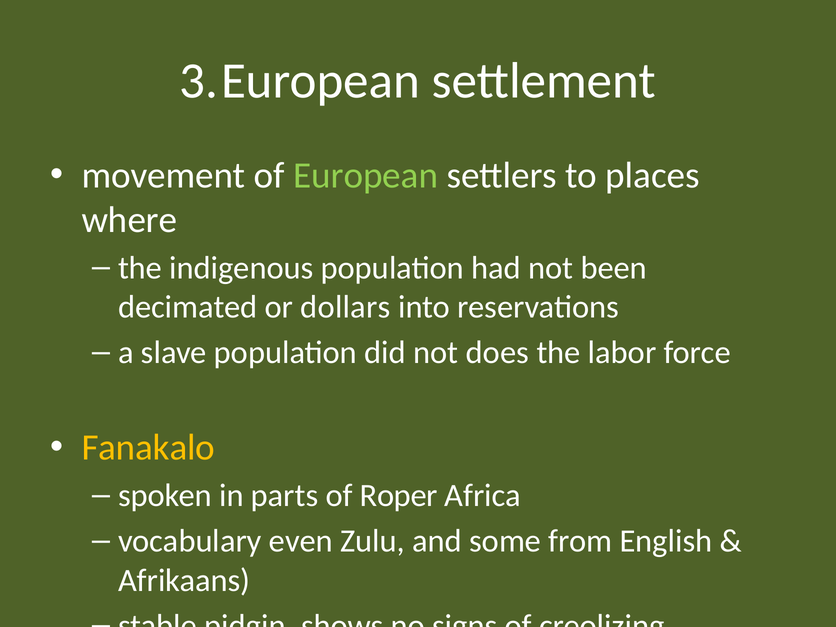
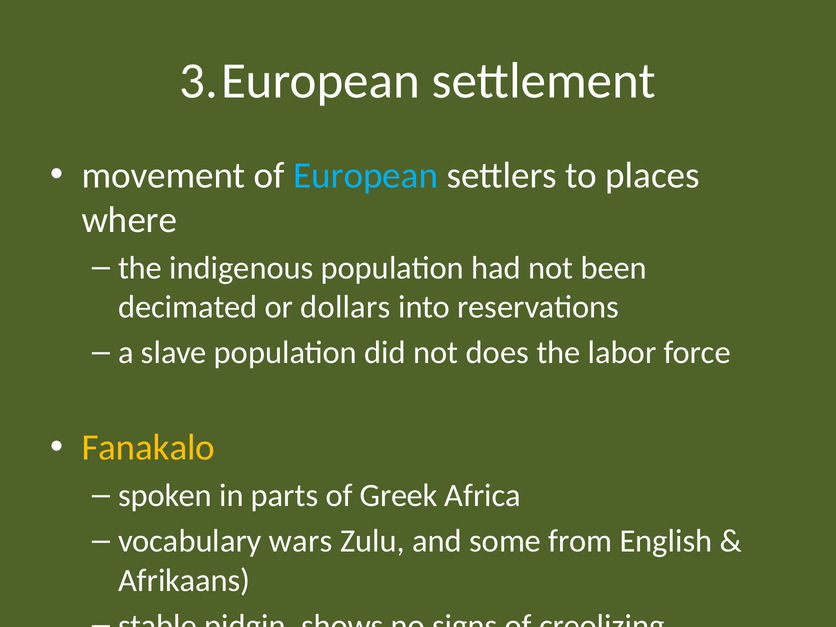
European colour: light green -> light blue (366, 175)
Roper: Roper -> Greek (399, 496)
even: even -> wars (301, 541)
